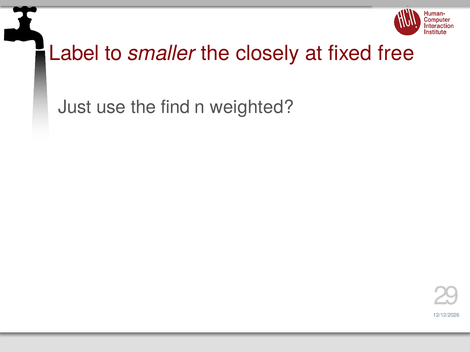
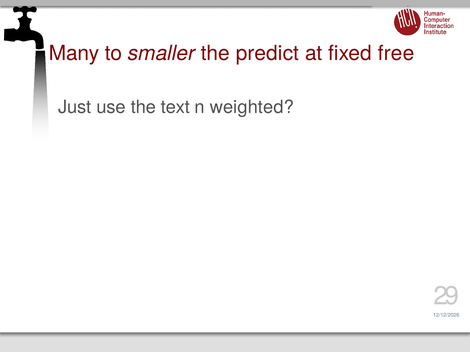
Label: Label -> Many (74, 53)
closely: closely -> predict (267, 53)
find: find -> text (175, 107)
